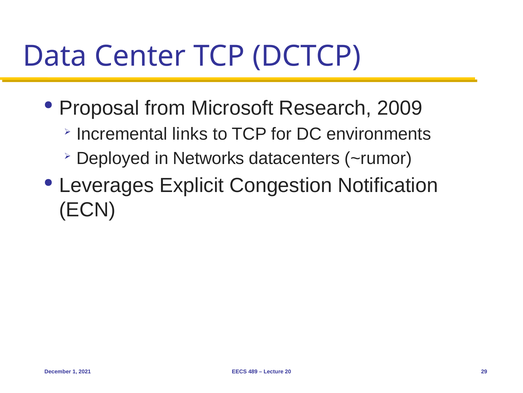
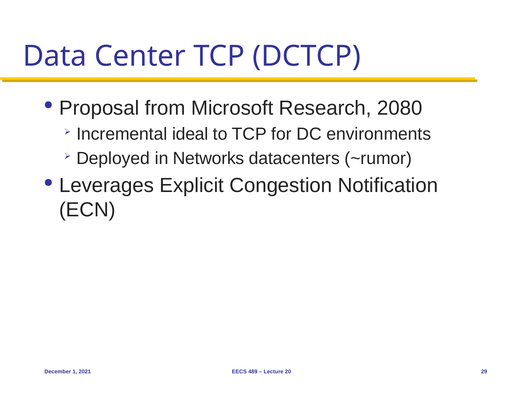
2009: 2009 -> 2080 (400, 108)
links: links -> ideal (190, 134)
